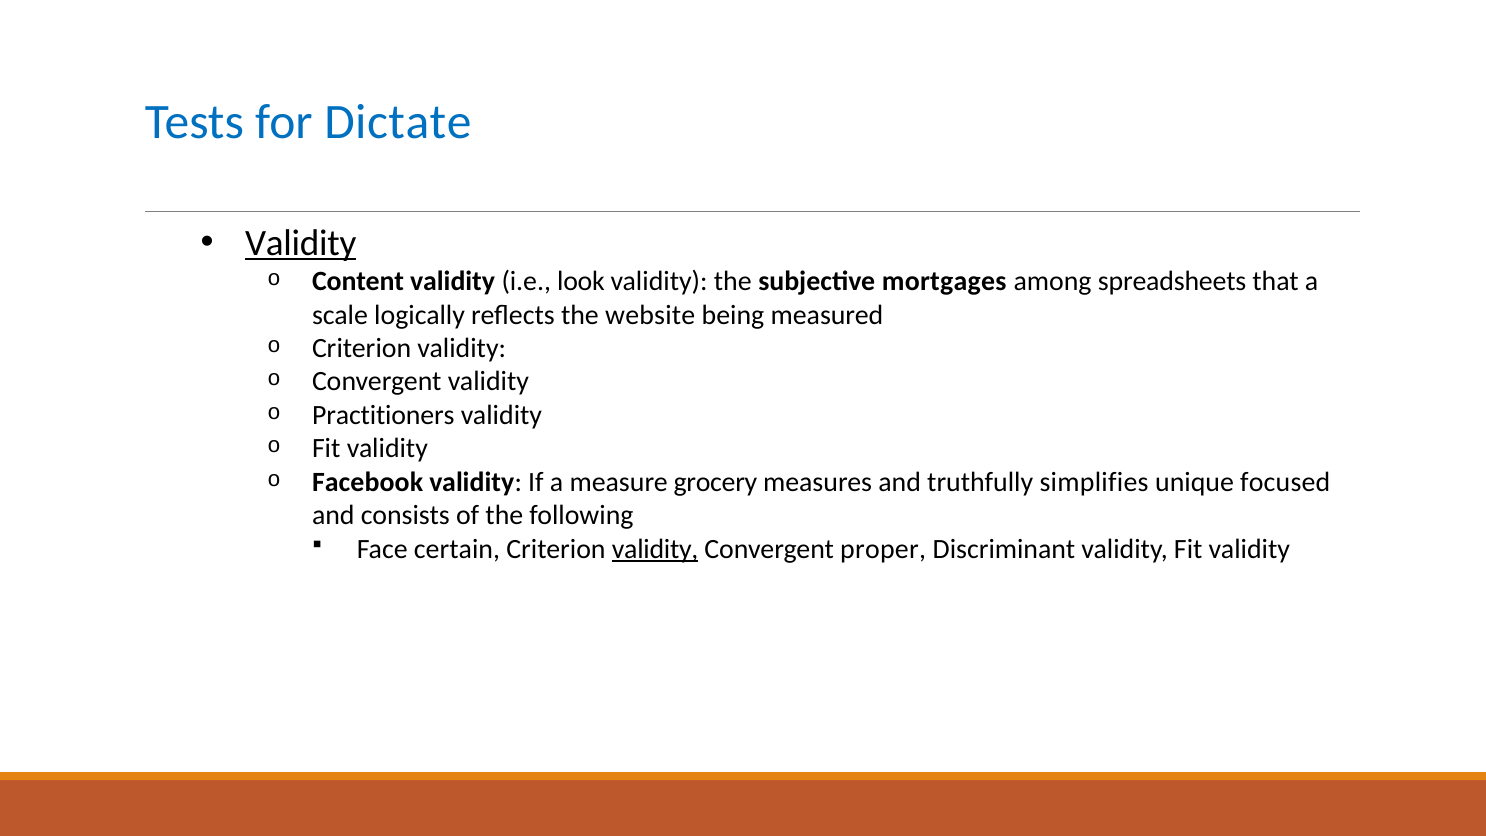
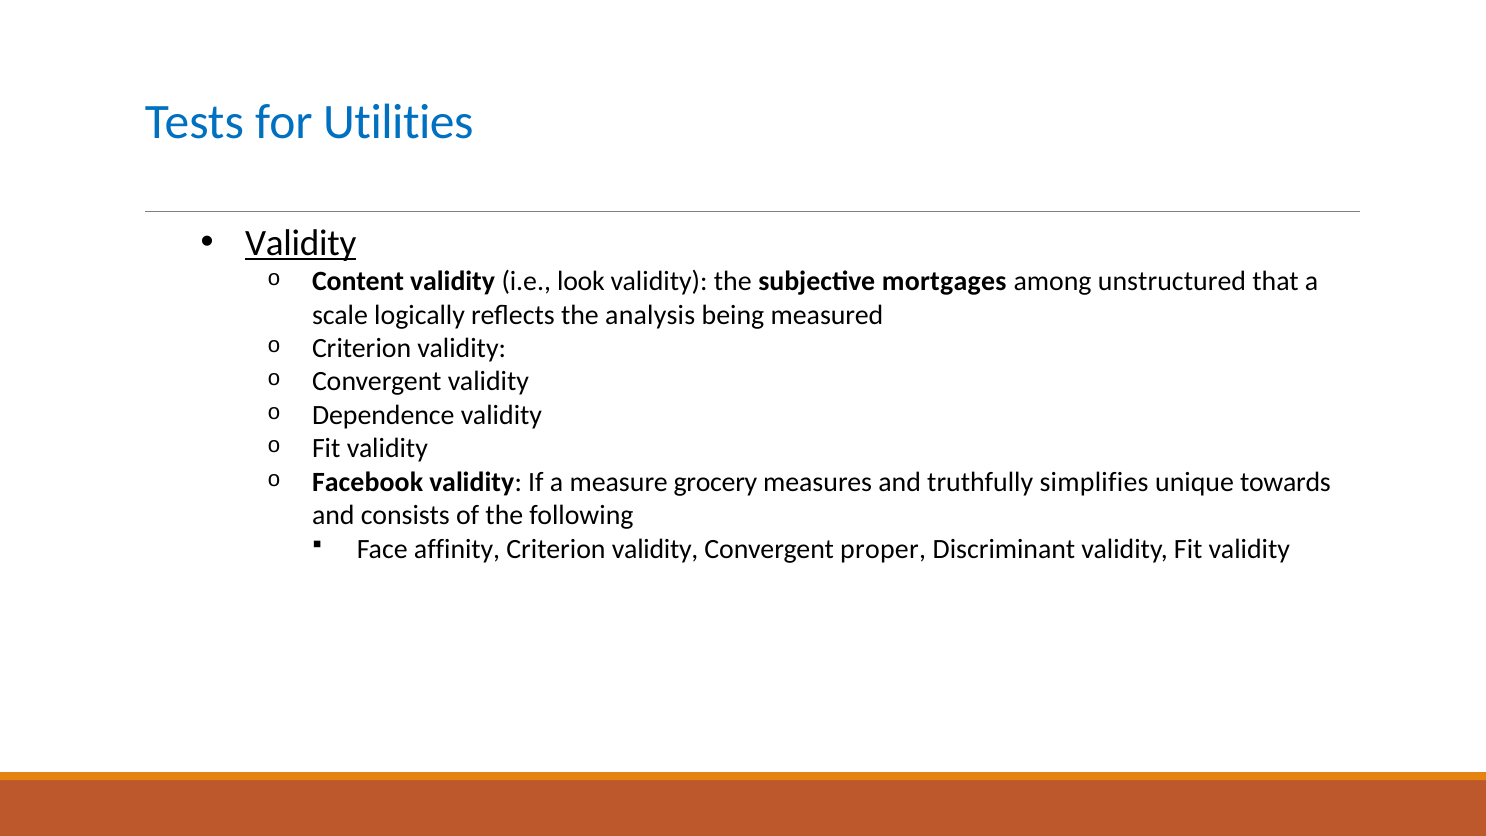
Dictate: Dictate -> Utilities (398, 122)
spreadsheets: spreadsheets -> unstructured (1172, 281)
website: website -> analysis (650, 315)
Practitioners: Practitioners -> Dependence (383, 415)
focused: focused -> towards (1285, 482)
certain: certain -> affinity (457, 549)
validity underline: present -> none (655, 549)
